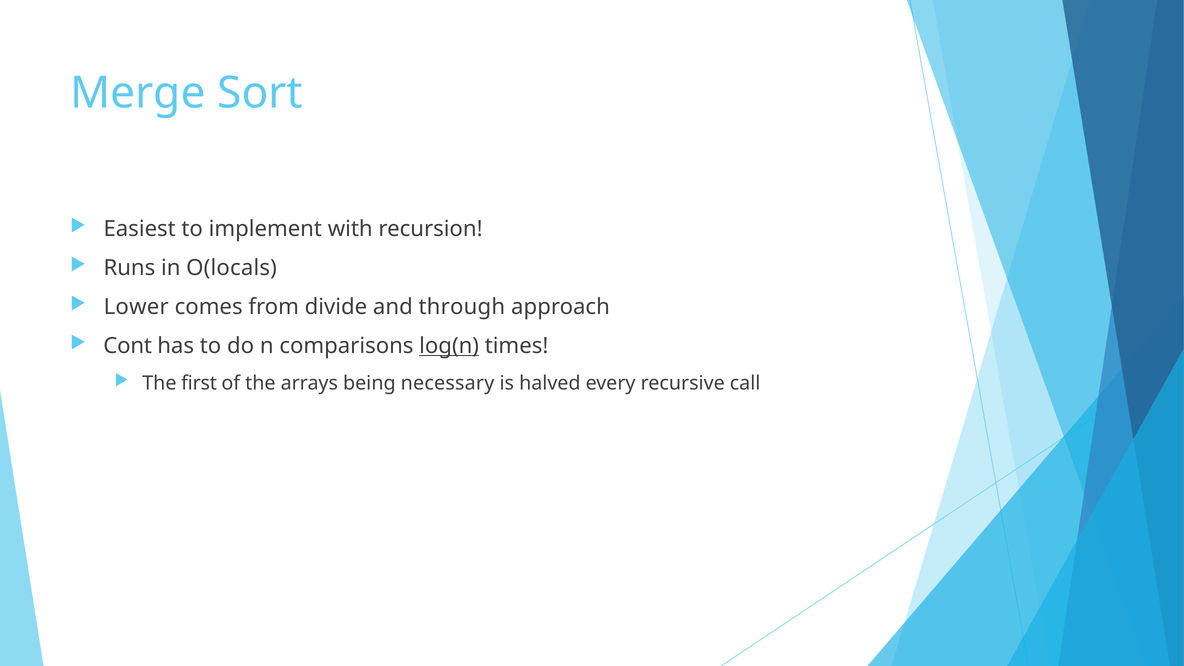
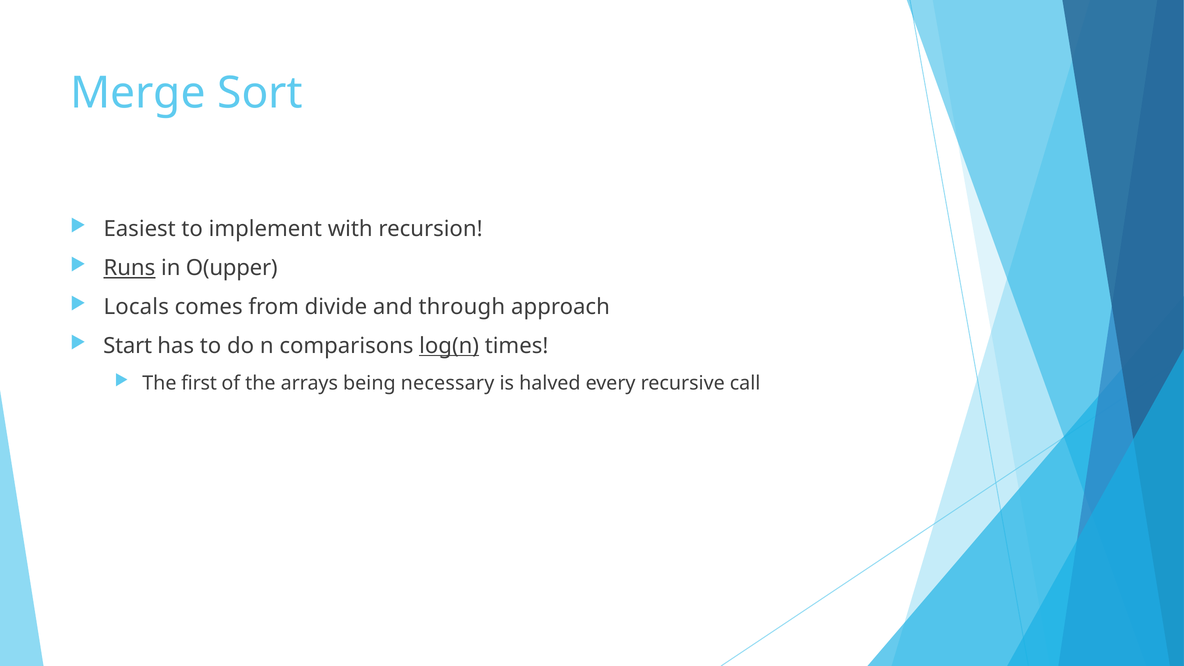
Runs underline: none -> present (129, 268)
O(locals: O(locals -> O(upper (232, 268)
Lower: Lower -> Locals (136, 307)
Cont: Cont -> Start (128, 346)
